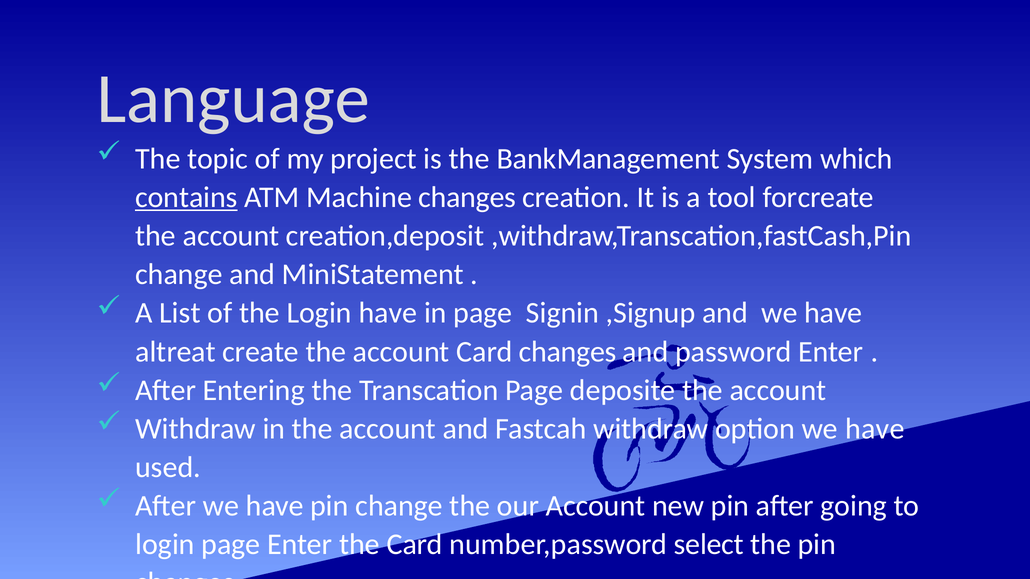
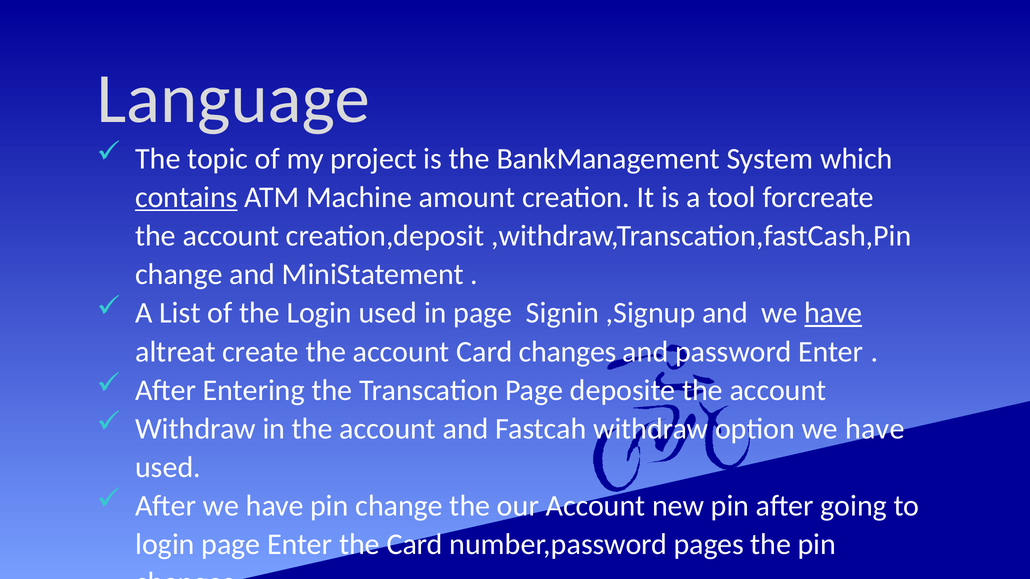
Machine changes: changes -> amount (467, 198)
Login have: have -> used (388, 313)
have underline: none -> present (833, 313)
select: select -> pages (709, 545)
